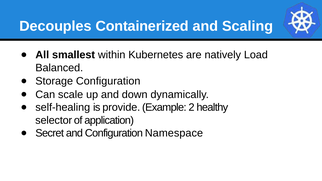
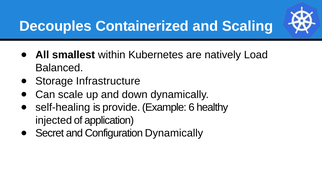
Storage Configuration: Configuration -> Infrastructure (108, 81)
2: 2 -> 6 (191, 107)
selector: selector -> injected (54, 120)
Configuration Namespace: Namespace -> Dynamically (174, 133)
